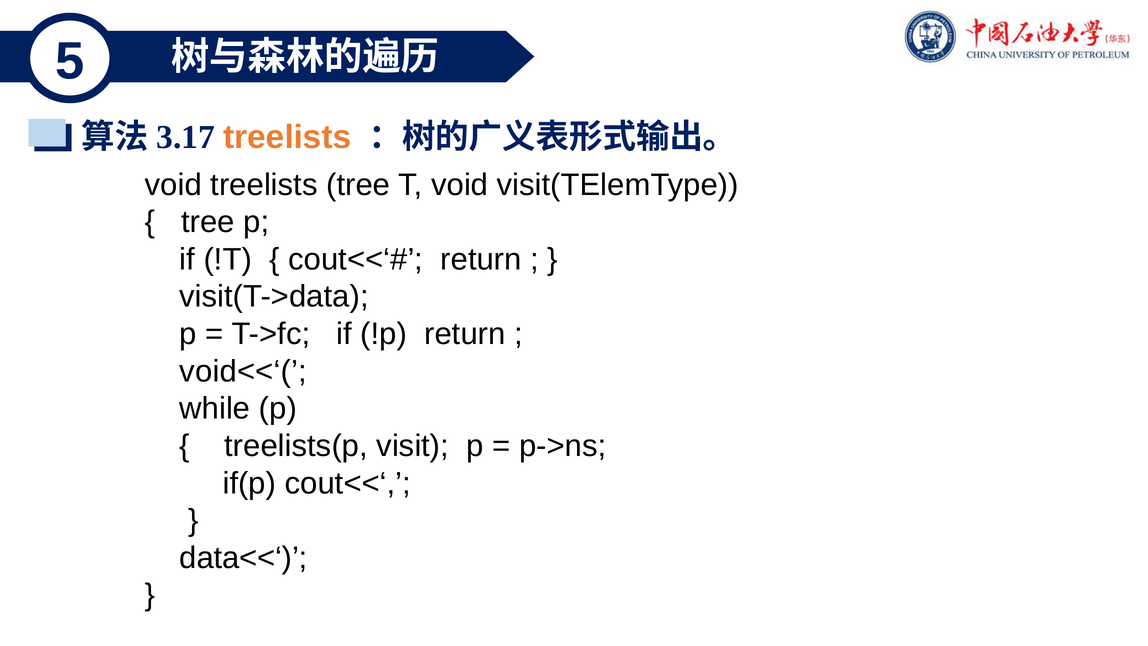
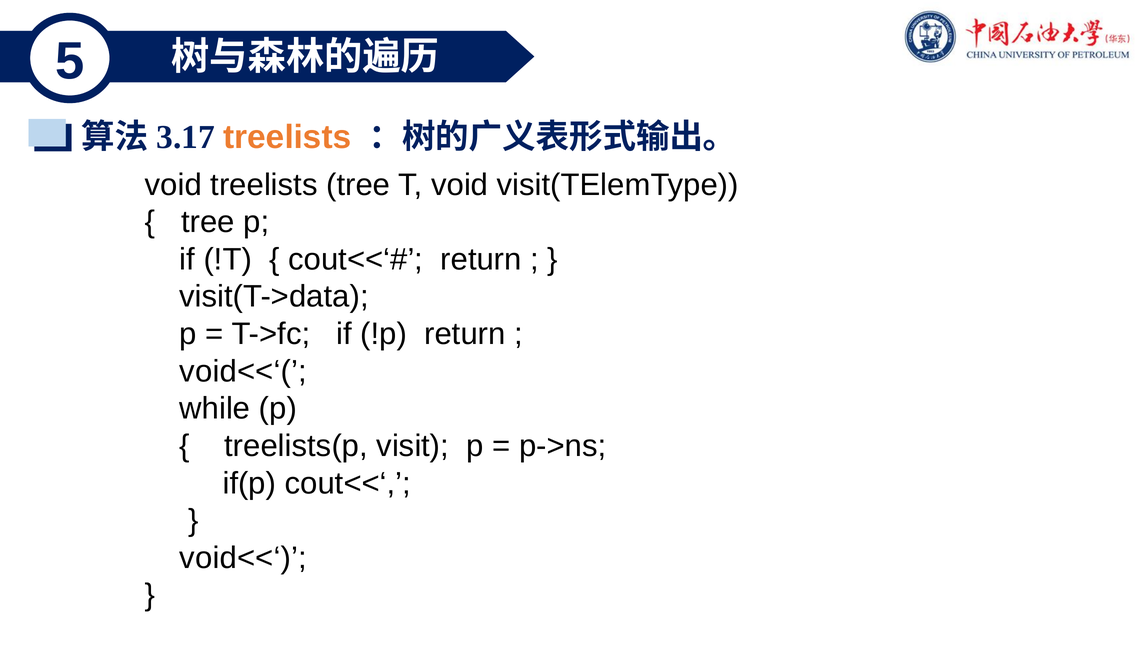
data<<‘: data<<‘ -> void<<‘ (243, 558)
